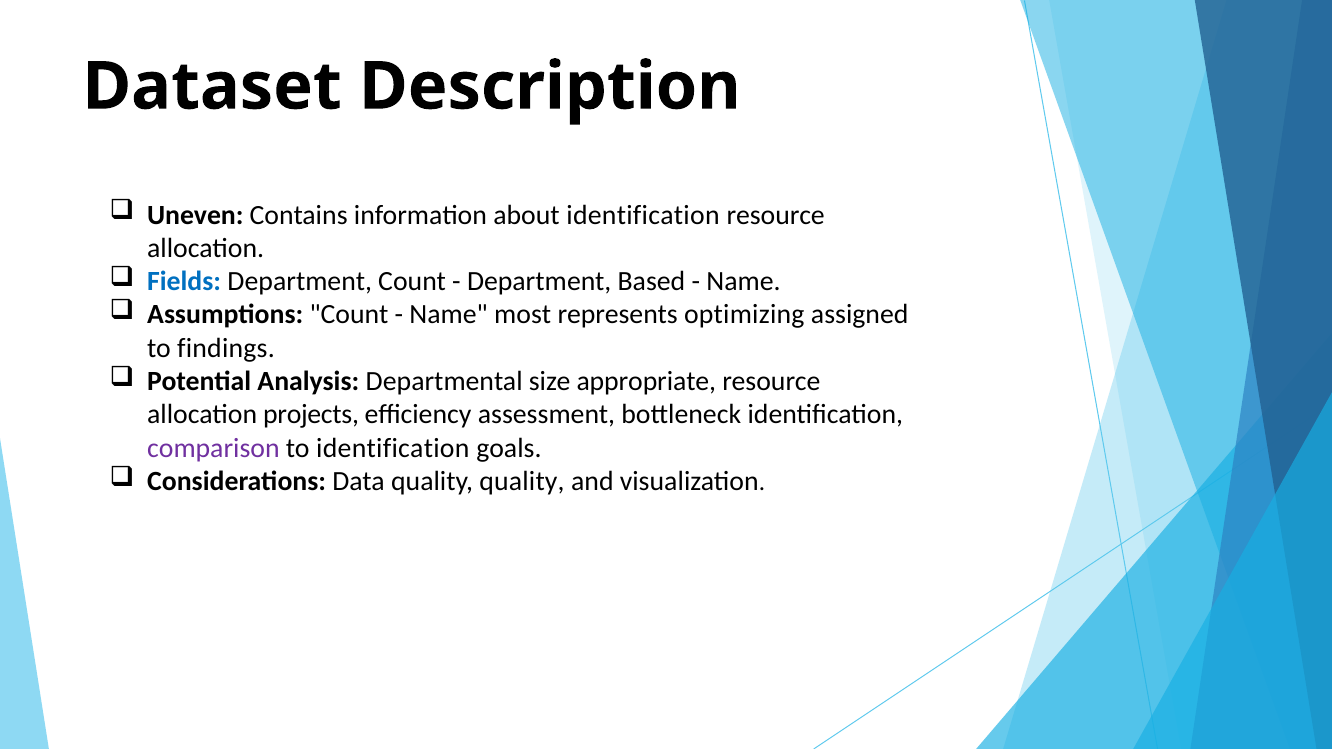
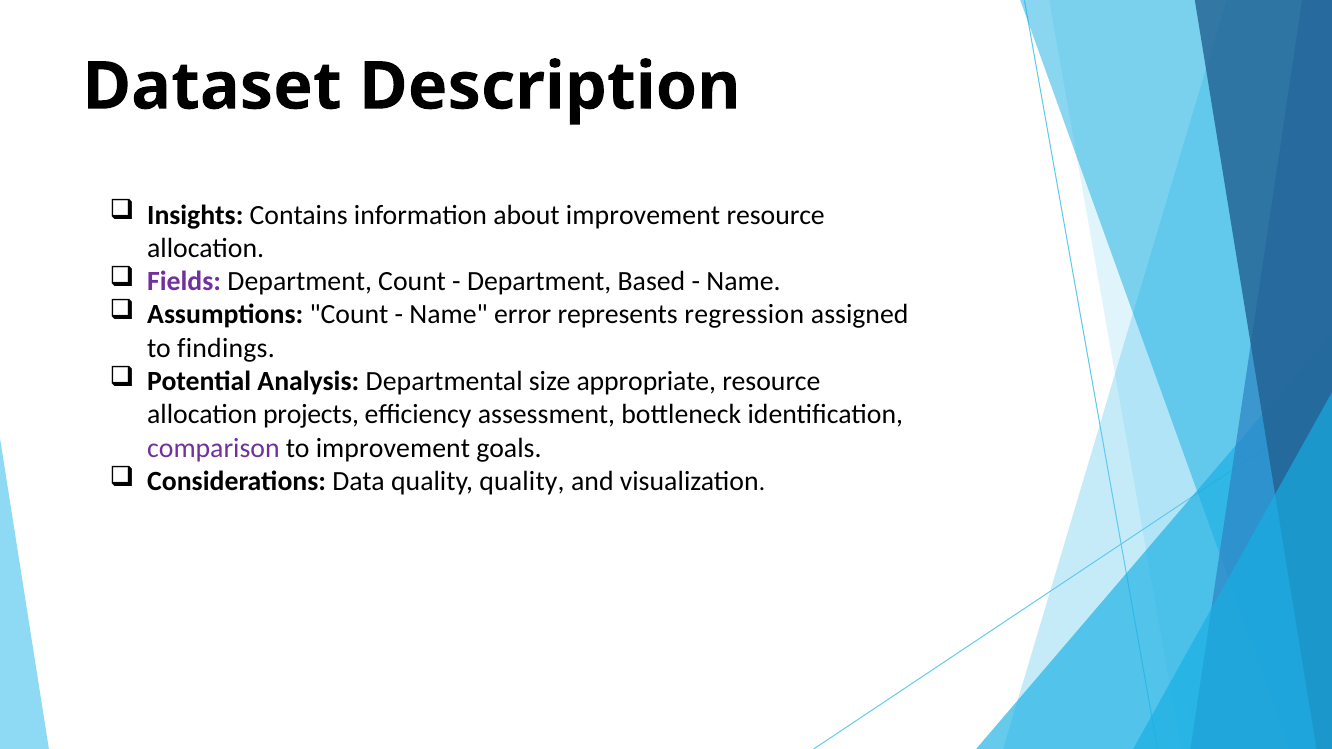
Uneven: Uneven -> Insights (195, 215)
about identification: identification -> improvement (643, 215)
Fields colour: blue -> purple (184, 282)
most: most -> error (523, 315)
optimizing: optimizing -> regression (744, 315)
to identification: identification -> improvement (393, 448)
